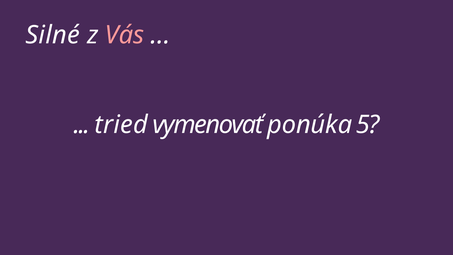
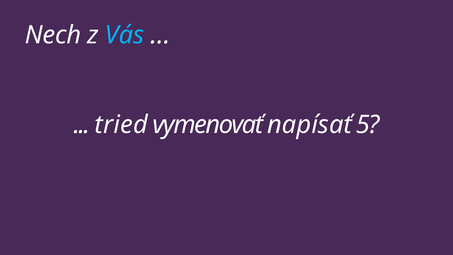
Silné: Silné -> Nech (53, 35)
Vás colour: pink -> light blue (125, 35)
ponúka: ponúka -> napísať (310, 125)
